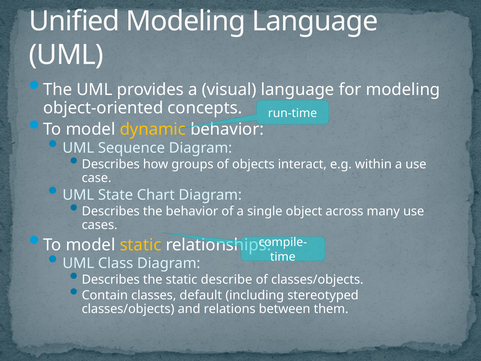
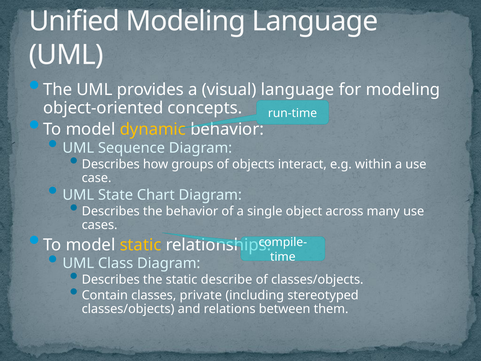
default: default -> private (201, 295)
